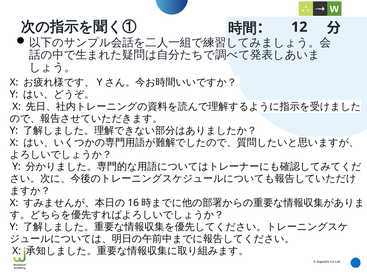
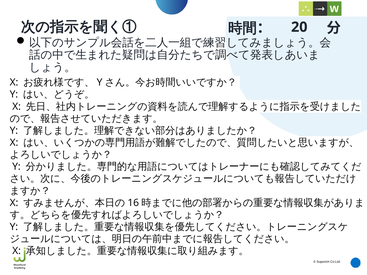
12: 12 -> 20 (299, 27)
